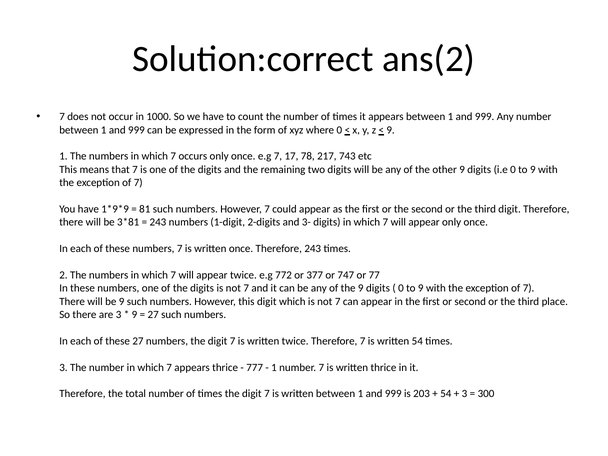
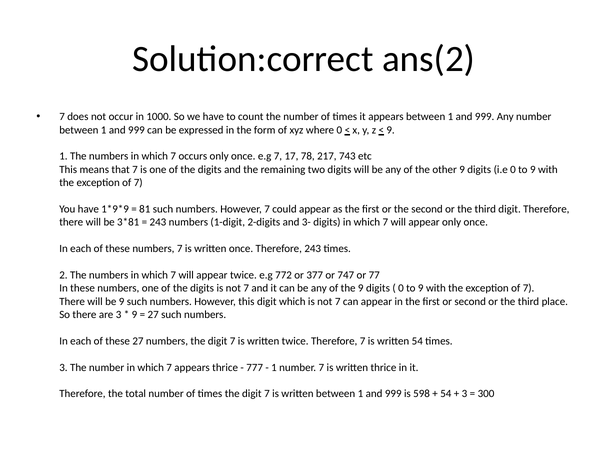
203: 203 -> 598 (422, 394)
